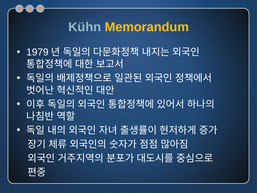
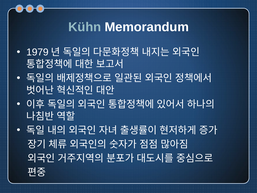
Memorandum colour: yellow -> white (147, 27)
